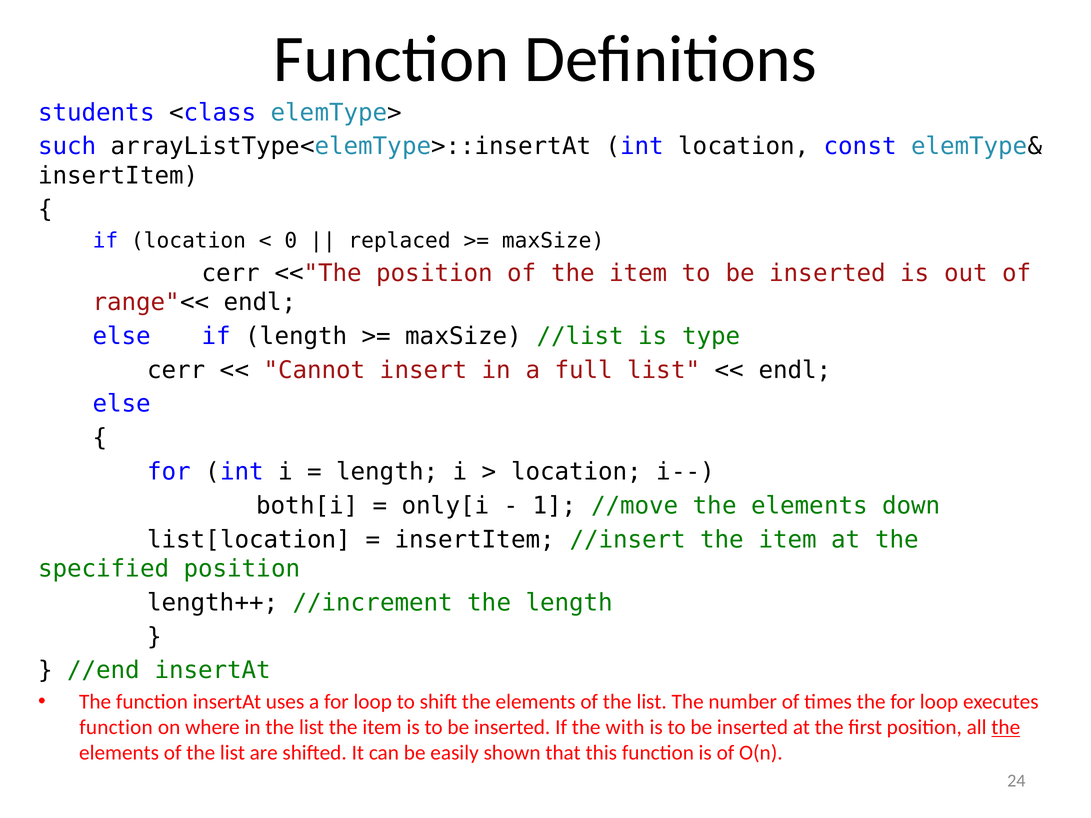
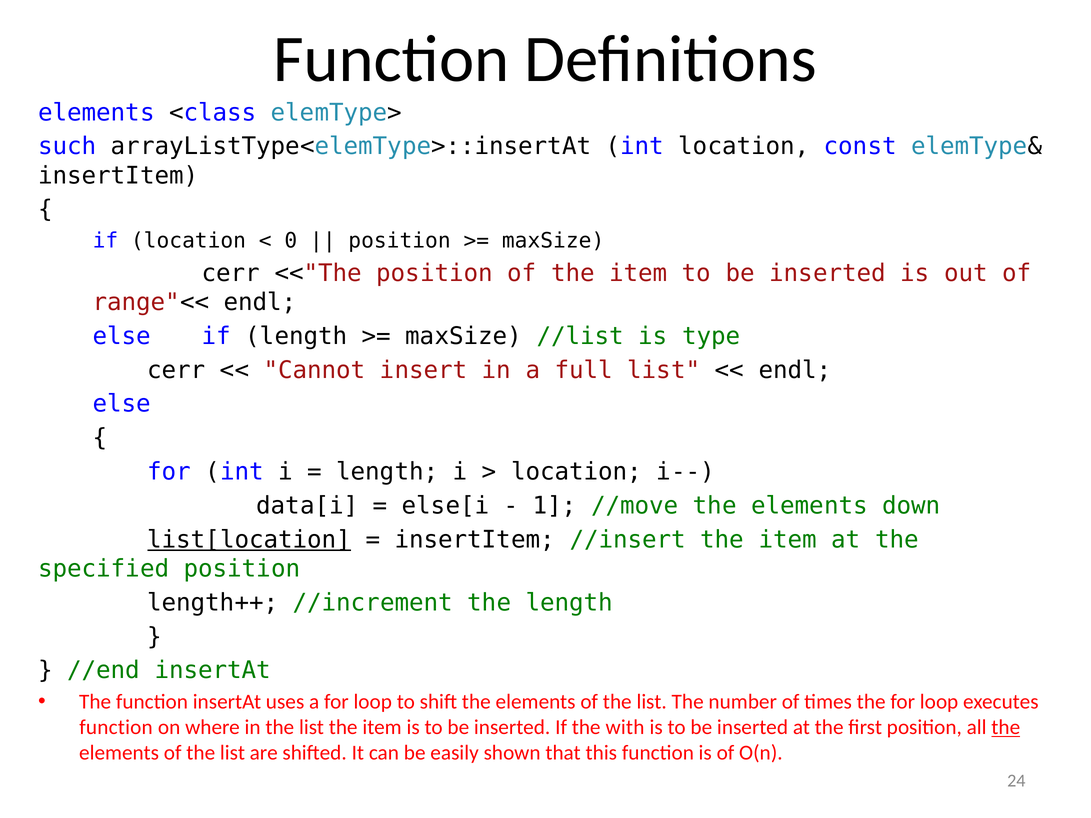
students: students -> elements (96, 113)
replaced: replaced -> position (400, 241)
both[i: both[i -> data[i (307, 506)
only[i: only[i -> else[i (446, 506)
list[location underline: none -> present (249, 540)
